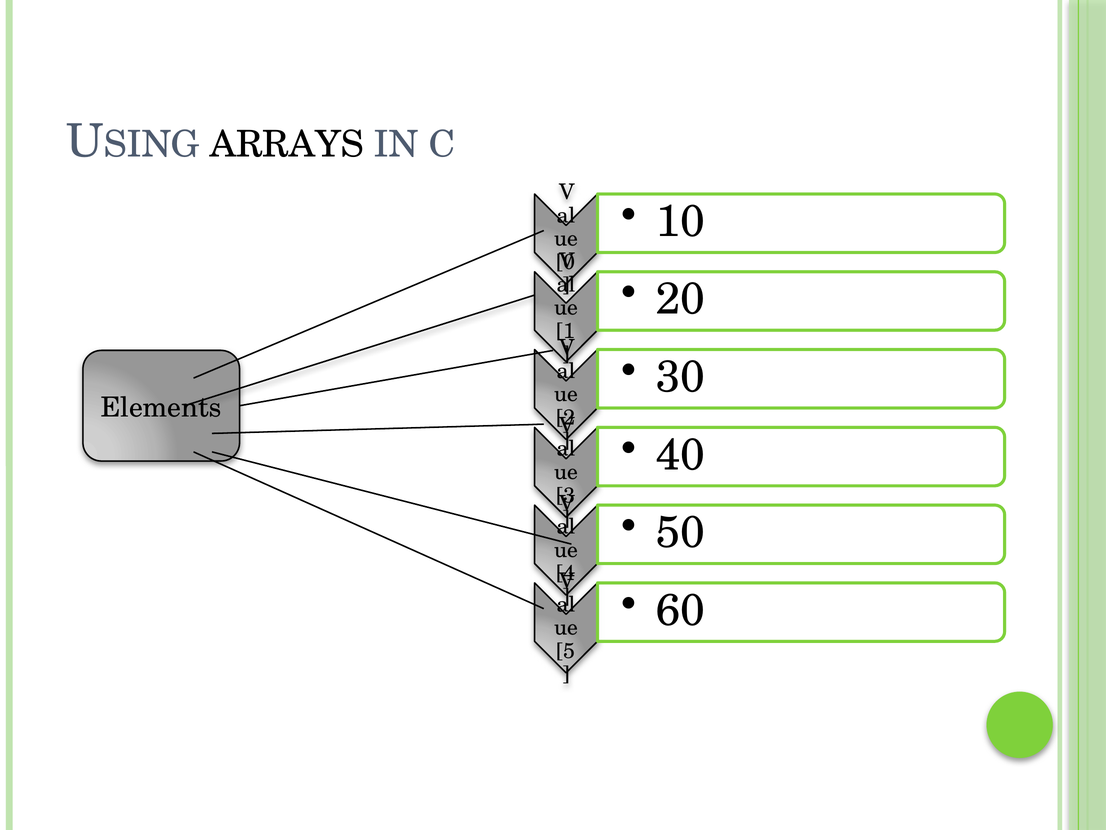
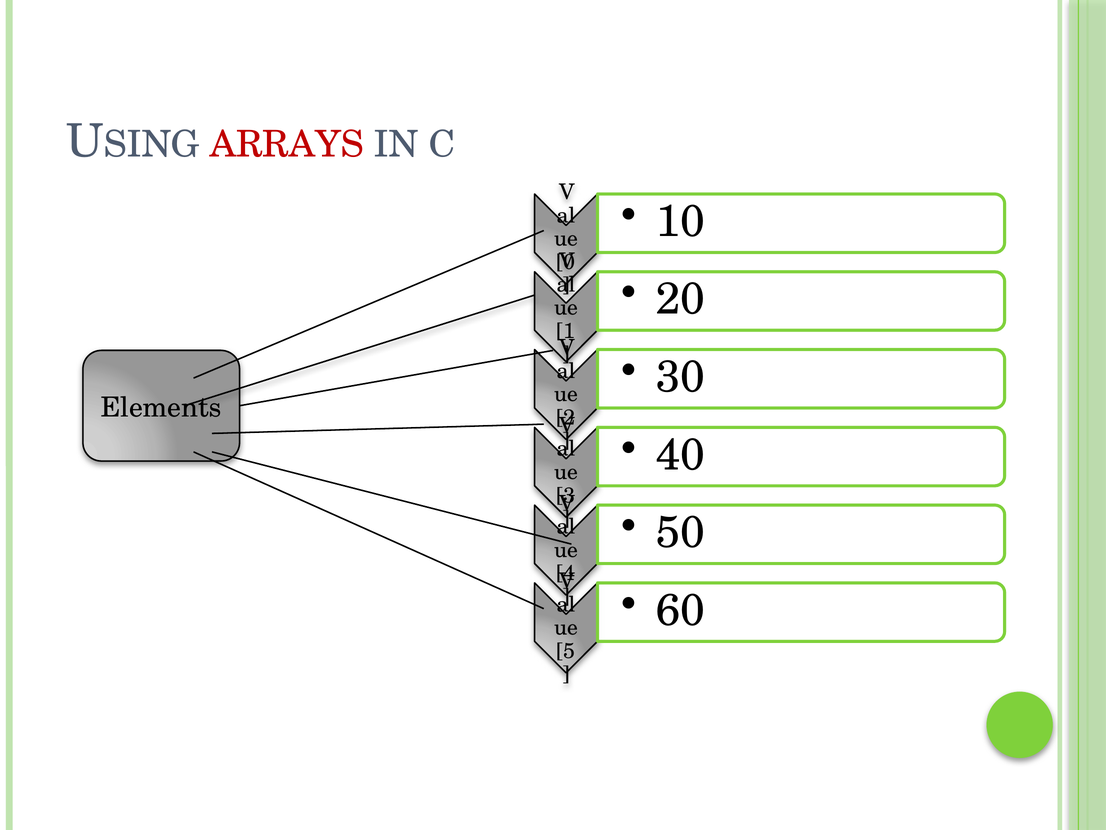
ARRAYS colour: black -> red (287, 145)
